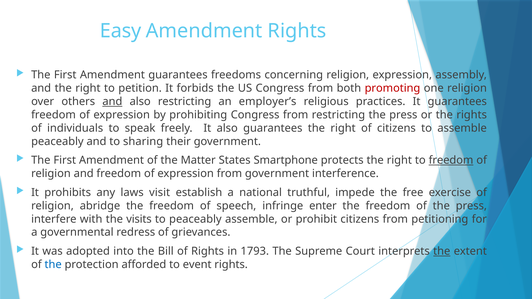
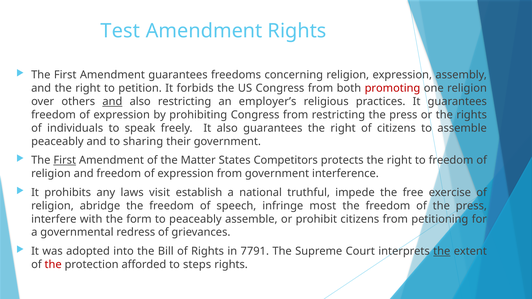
Easy: Easy -> Test (120, 31)
First underline: none -> present (65, 160)
Smartphone: Smartphone -> Competitors (286, 160)
freedom underline: present -> none (451, 160)
enter: enter -> most (323, 206)
visits: visits -> form (139, 219)
1793: 1793 -> 7791 (255, 251)
the colour: blue -> red (53, 265)
event: event -> steps (197, 265)
